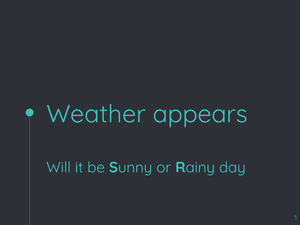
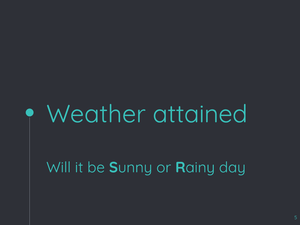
appears: appears -> attained (200, 114)
